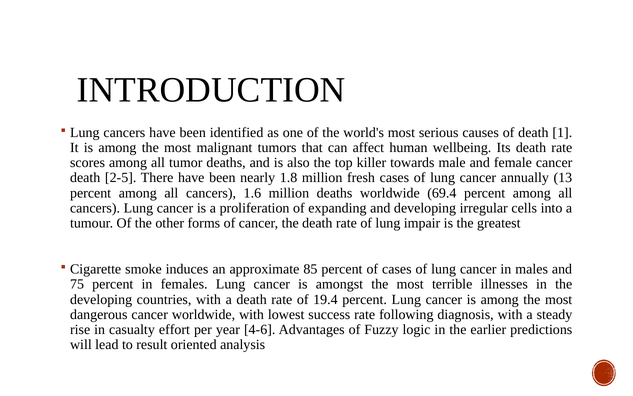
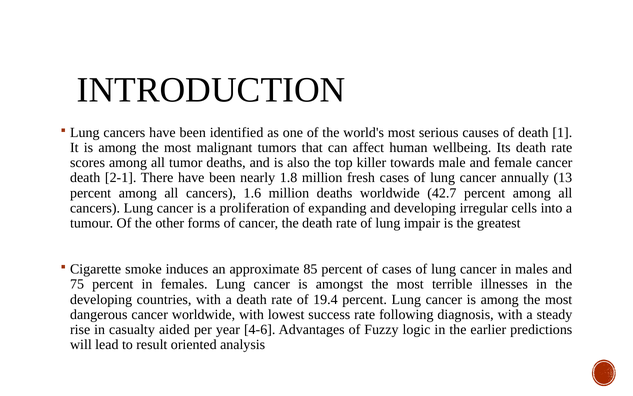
2-5: 2-5 -> 2-1 (121, 178)
69.4: 69.4 -> 42.7 (442, 193)
effort: effort -> aided (174, 329)
